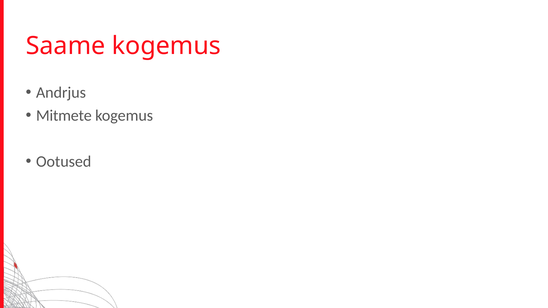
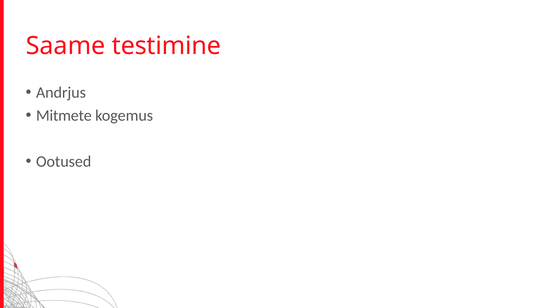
Saame kogemus: kogemus -> testimine (166, 46)
